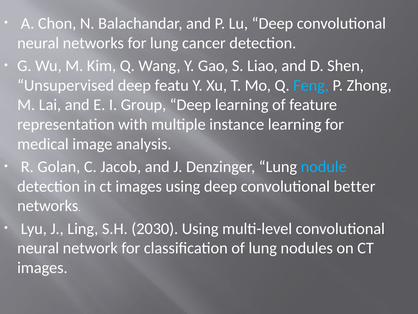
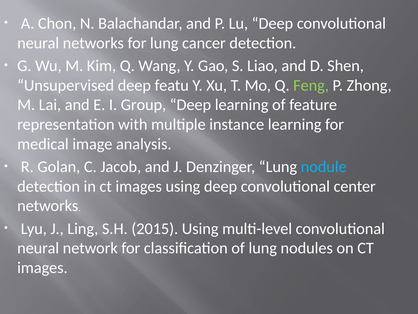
Feng colour: light blue -> light green (311, 85)
better: better -> center (355, 186)
2030: 2030 -> 2015 (155, 228)
